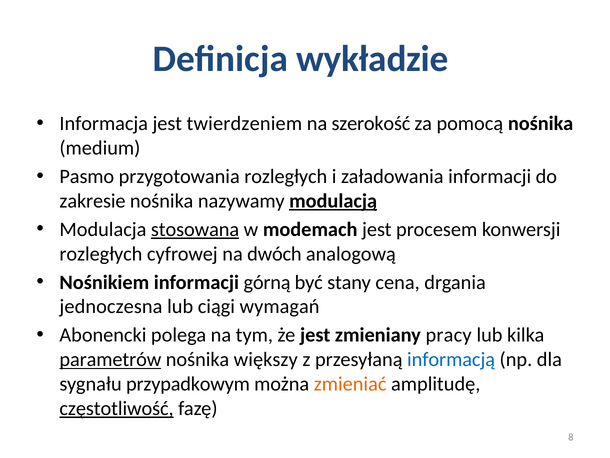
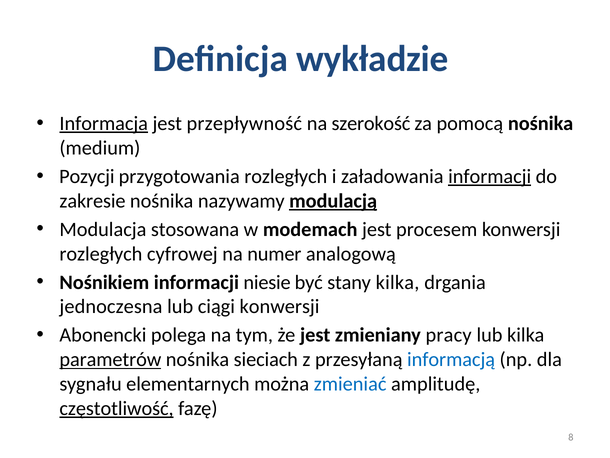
Informacja underline: none -> present (104, 123)
twierdzeniem: twierdzeniem -> przepływność (244, 123)
Pasmo: Pasmo -> Pozycji (87, 176)
informacji underline: none -> present (490, 176)
stosowana underline: present -> none (195, 229)
dwóch: dwóch -> numer (274, 254)
górną: górną -> niesie (267, 282)
stany cena: cena -> kilka (398, 282)
ciągi wymagań: wymagań -> konwersji (280, 306)
większy: większy -> sieciach (266, 359)
przypadkowym: przypadkowym -> elementarnych (188, 384)
zmieniać colour: orange -> blue (350, 384)
